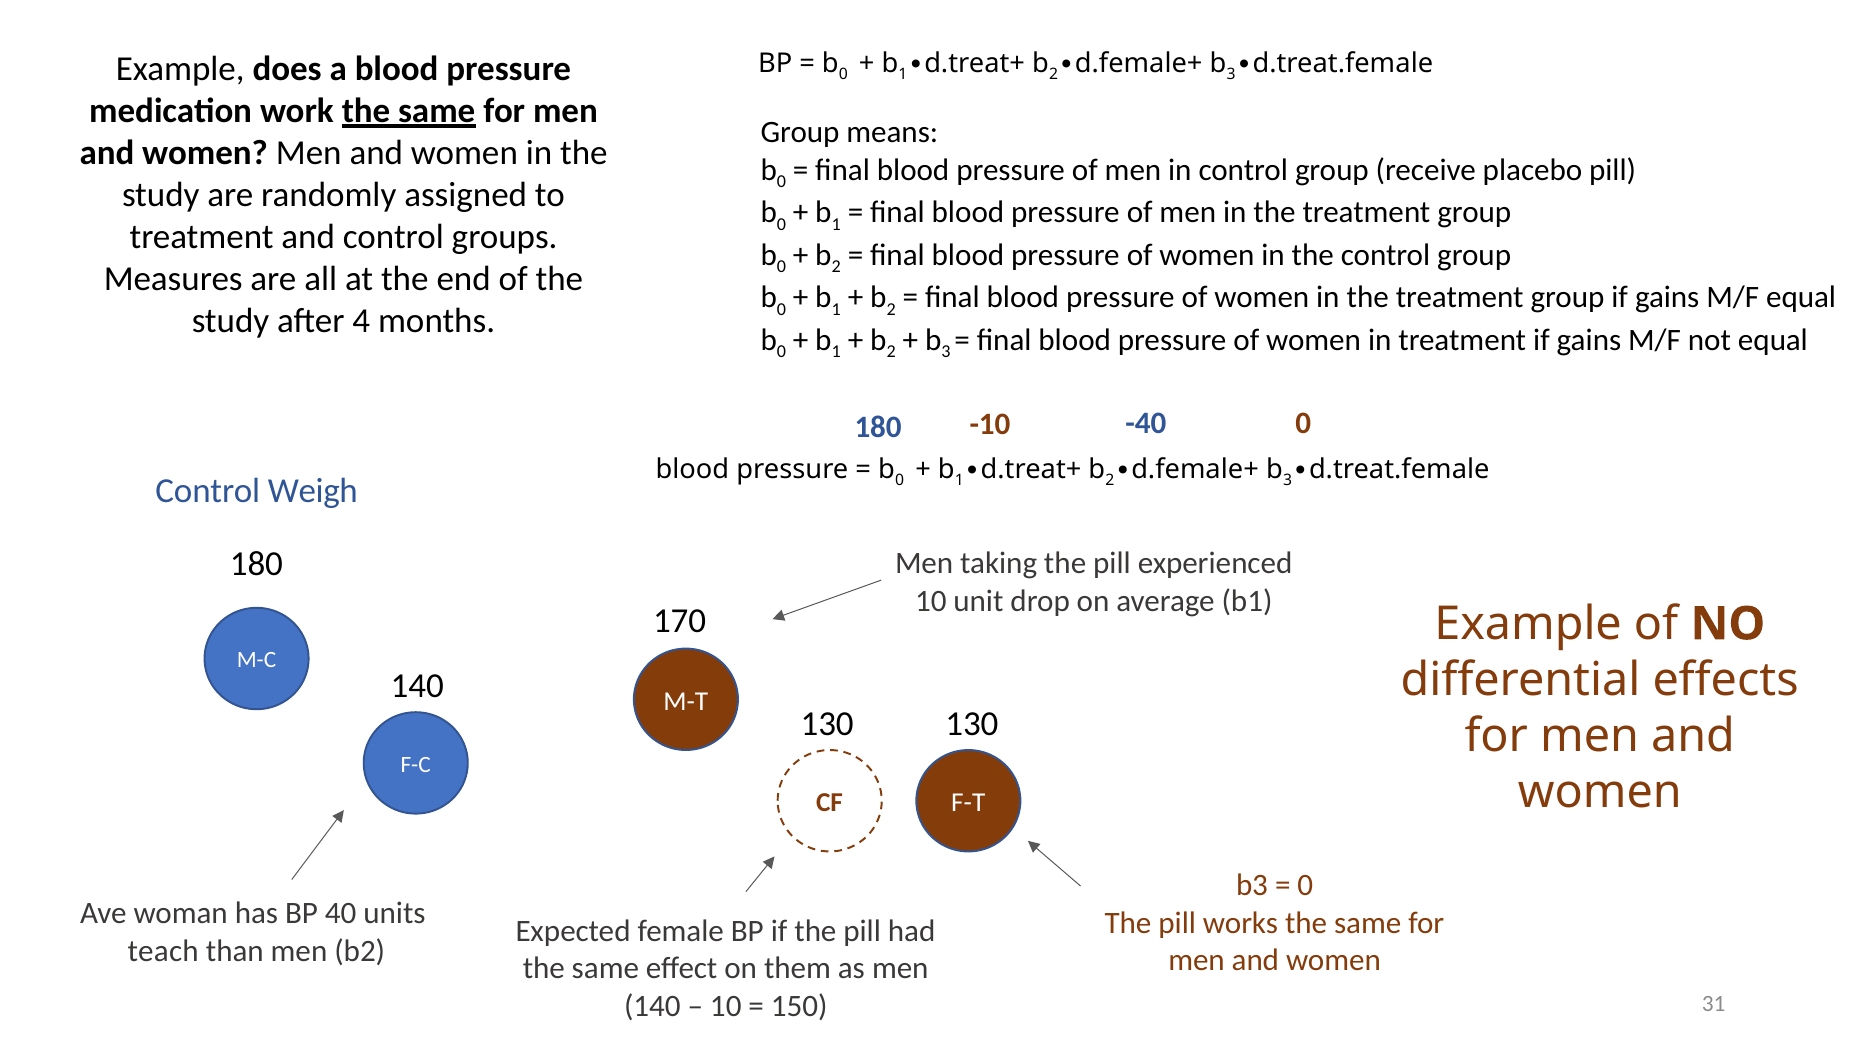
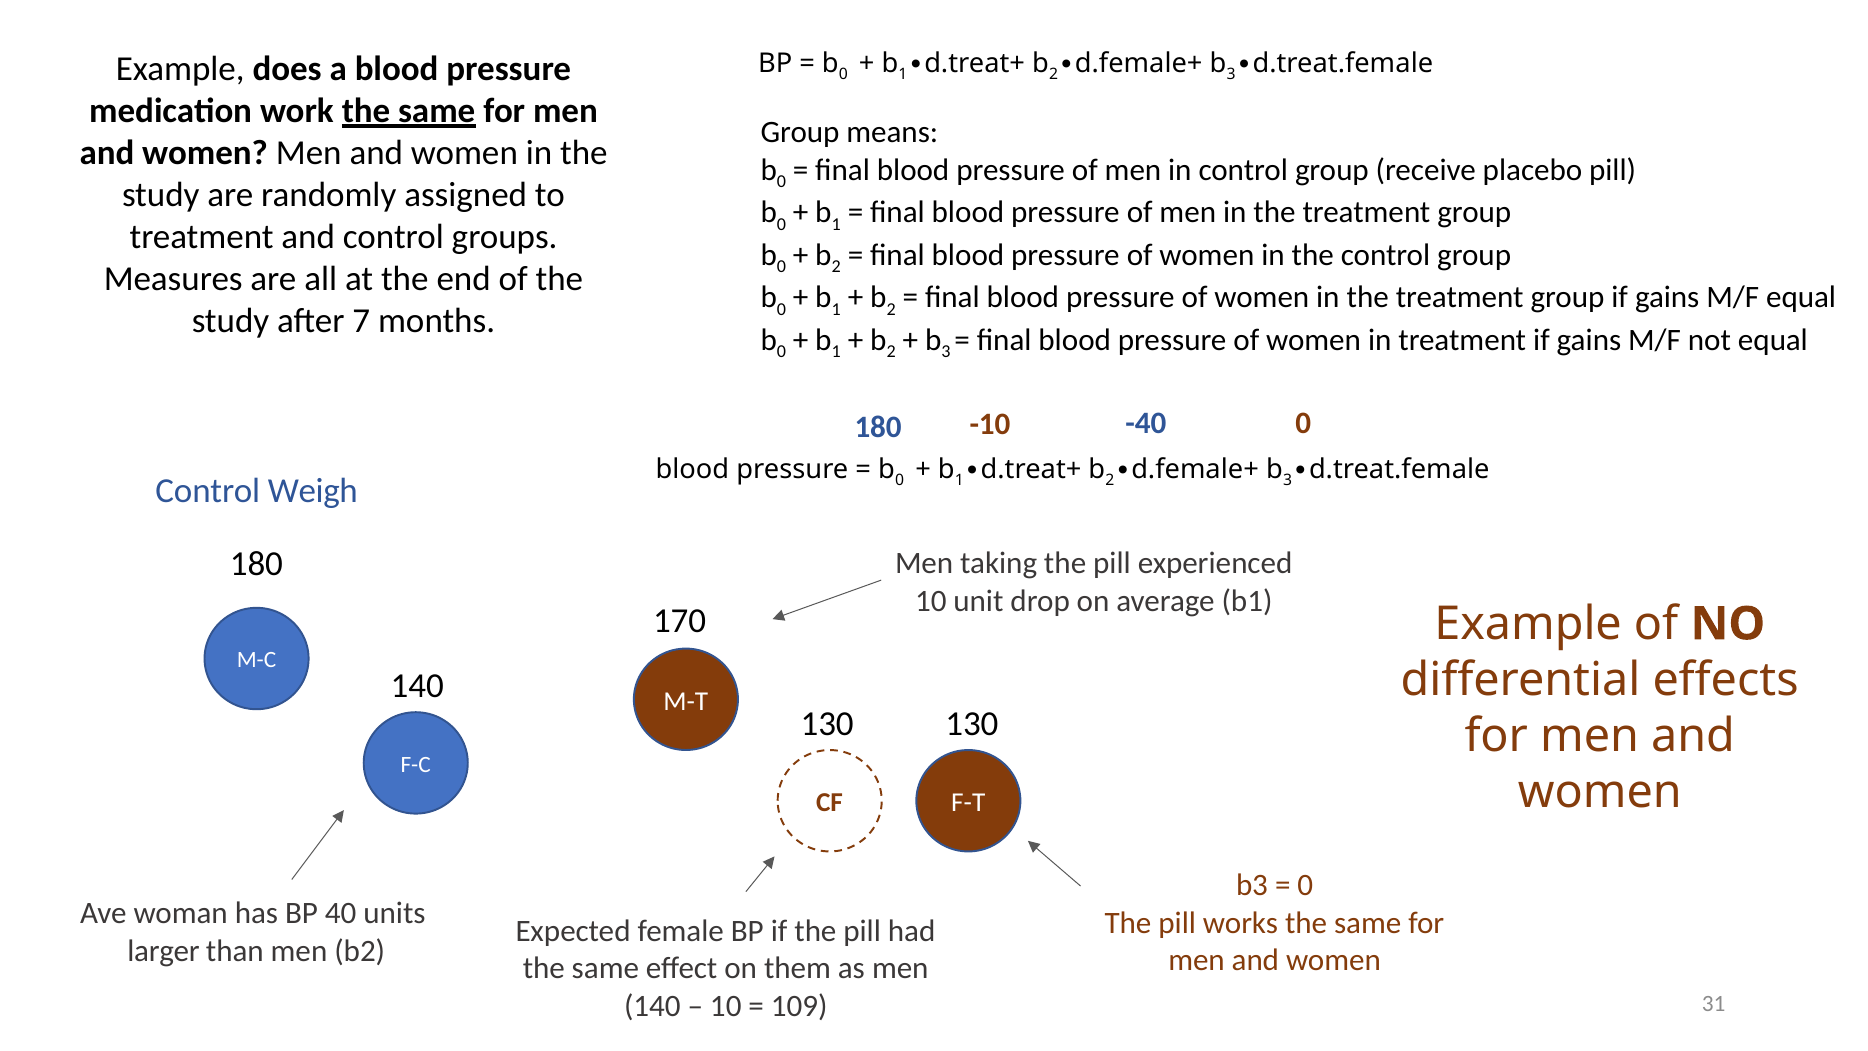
4: 4 -> 7 (361, 321)
teach: teach -> larger (163, 951)
150: 150 -> 109 (799, 1006)
